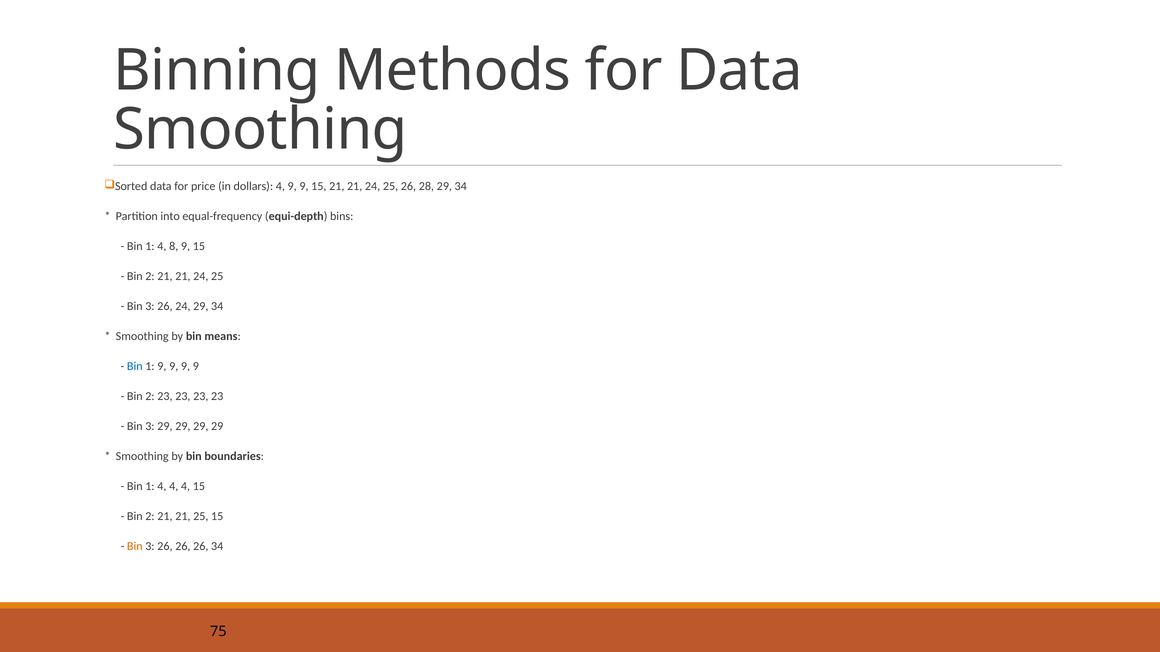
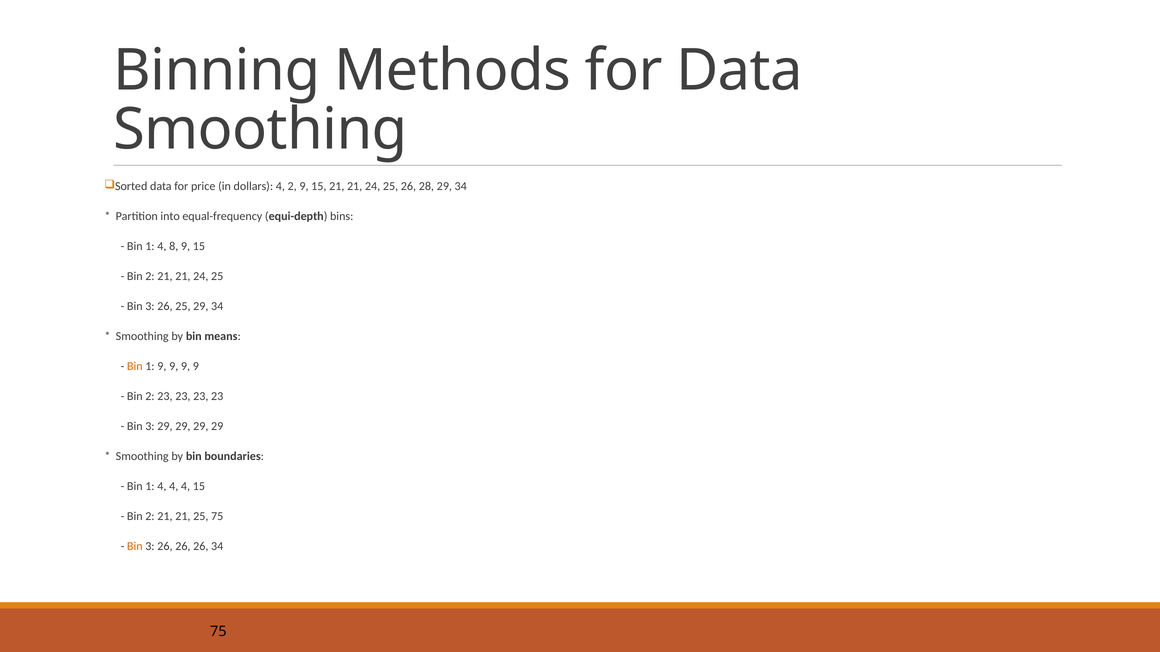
4 9: 9 -> 2 (292, 186)
26 24: 24 -> 25 (183, 306)
Bin colour: blue -> orange (135, 366)
25 15: 15 -> 75 (217, 516)
